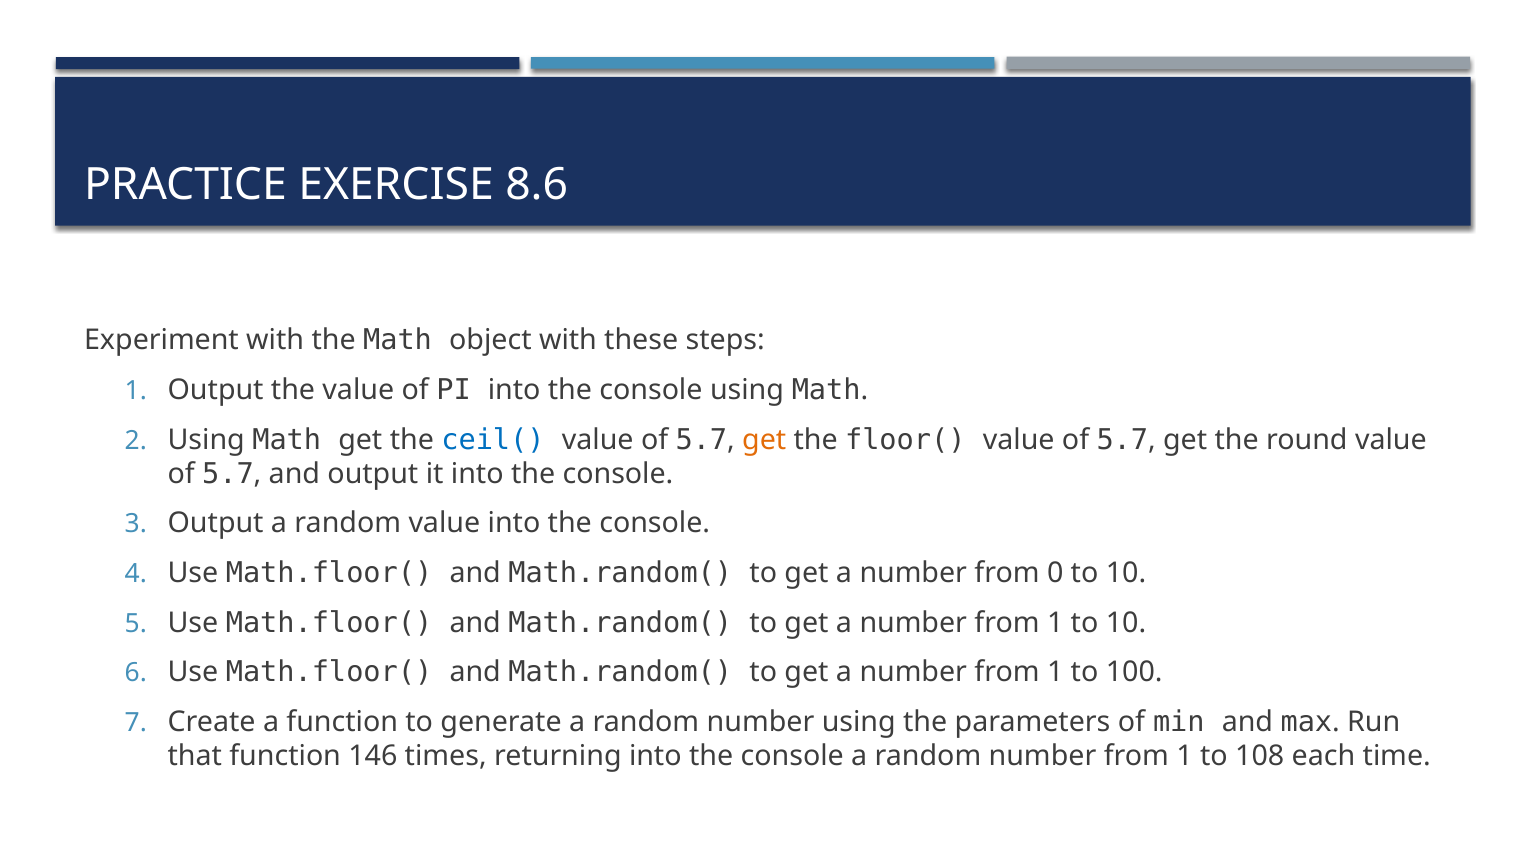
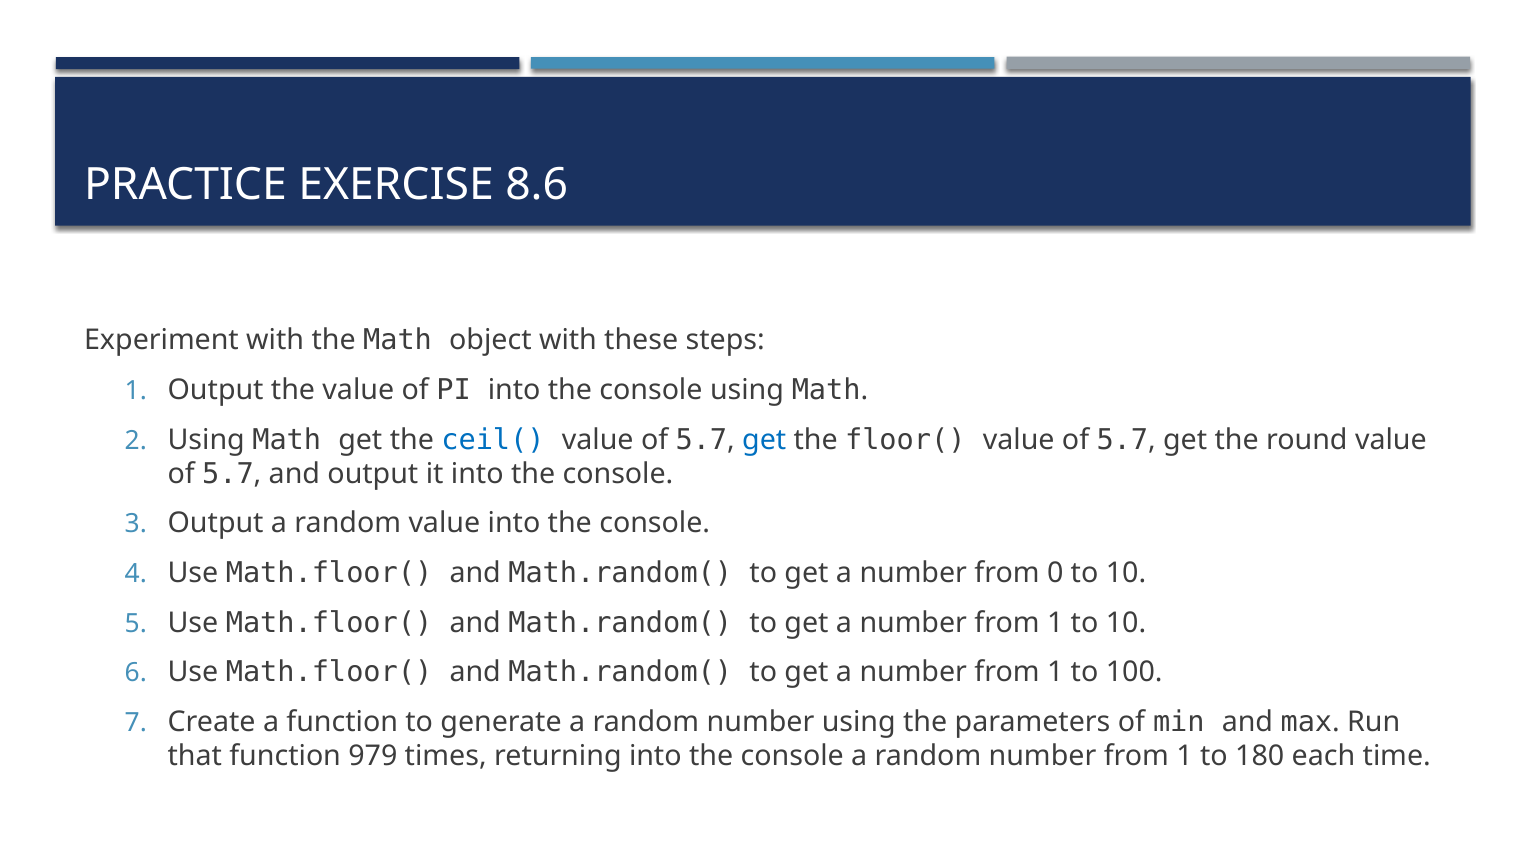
get colour: orange -> blue (764, 440)
146: 146 -> 979 (373, 757)
108: 108 -> 180 (1260, 757)
